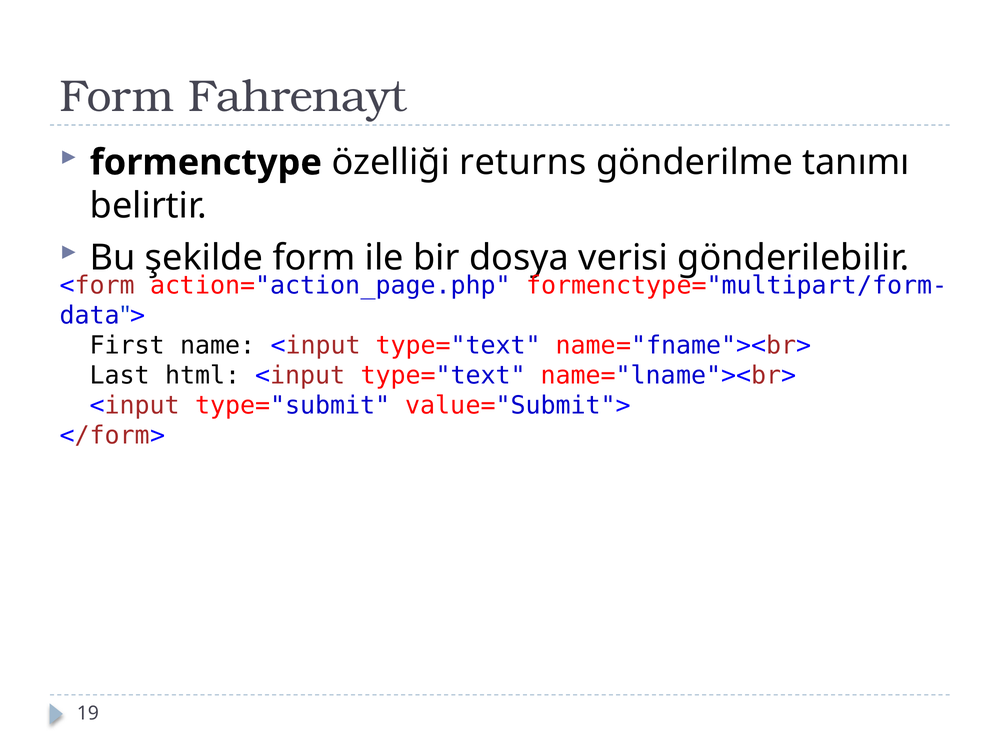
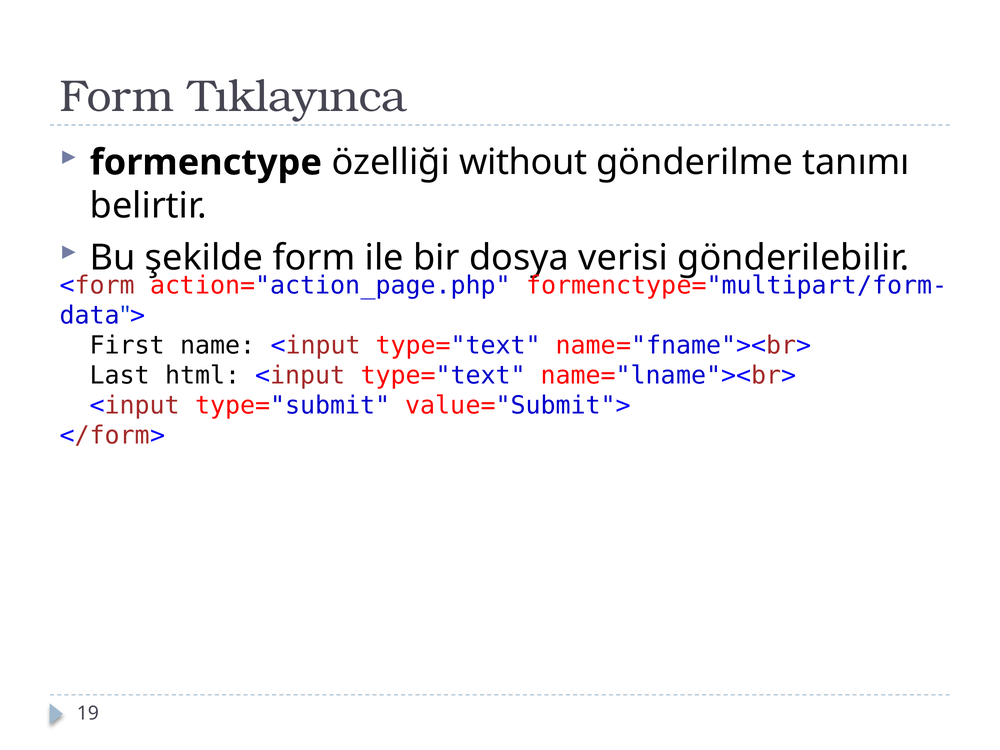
Fahrenayt: Fahrenayt -> Tıklayınca (298, 96)
returns: returns -> without (523, 163)
